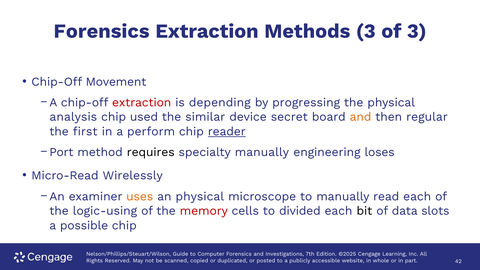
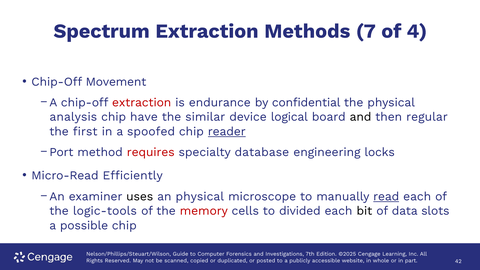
Forensics: Forensics -> Spectrum (102, 31)
Methods 3: 3 -> 7 (366, 31)
of 3: 3 -> 4 (417, 31)
depending: depending -> endurance (220, 103)
progressing: progressing -> confidential (306, 103)
used: used -> have (144, 117)
secret: secret -> logical (289, 117)
and colour: orange -> black (361, 117)
perform: perform -> spoofed (151, 131)
requires colour: black -> red (151, 152)
specialty manually: manually -> database (262, 152)
loses: loses -> locks (380, 152)
Wirelessly: Wirelessly -> Efficiently (133, 176)
uses colour: orange -> black (140, 197)
read underline: none -> present (386, 197)
logic-using: logic-using -> logic-tools (105, 211)
